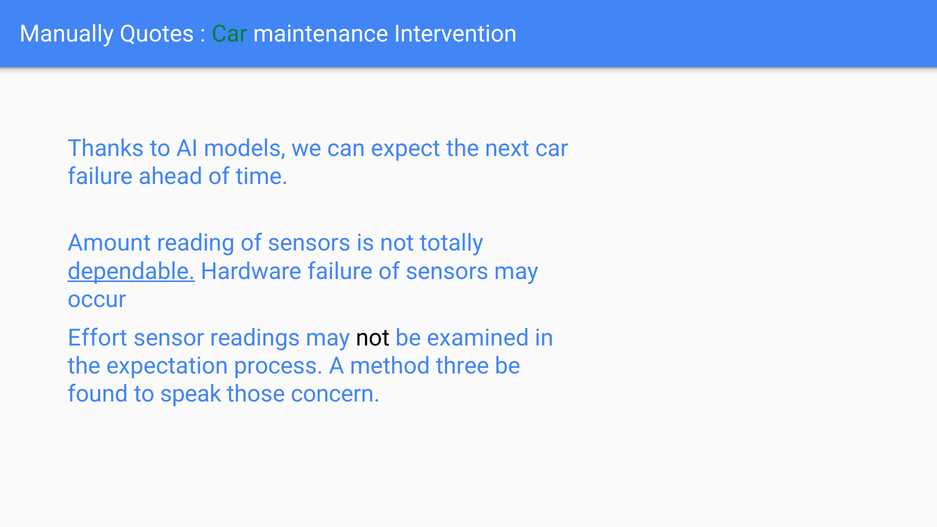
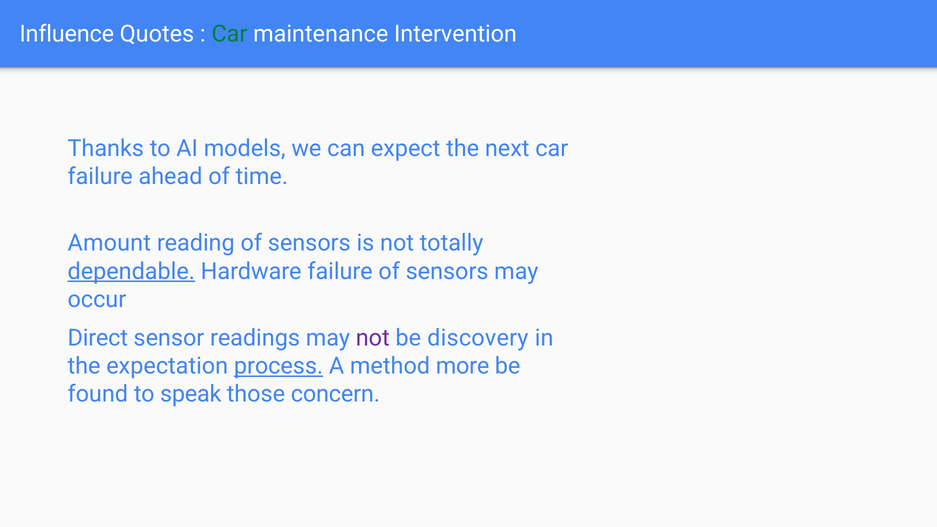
Manually: Manually -> Influence (67, 34)
Effort: Effort -> Direct (98, 338)
not colour: black -> purple (373, 338)
examined: examined -> discovery (478, 338)
process underline: none -> present (279, 366)
three: three -> more (463, 366)
